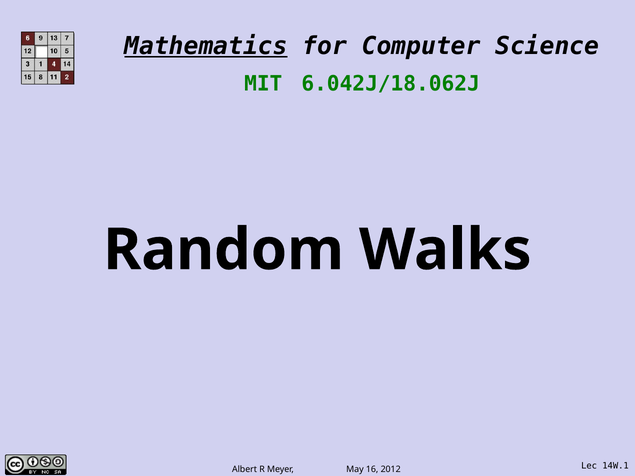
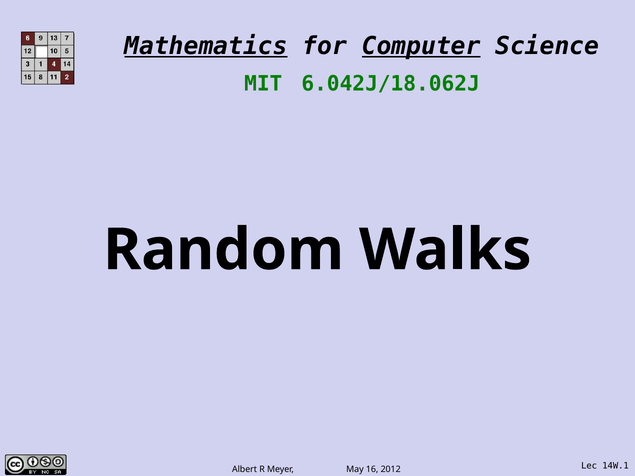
Computer underline: none -> present (421, 46)
